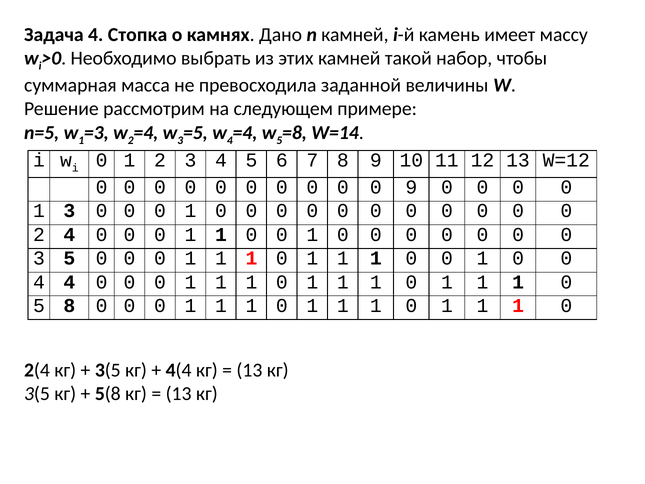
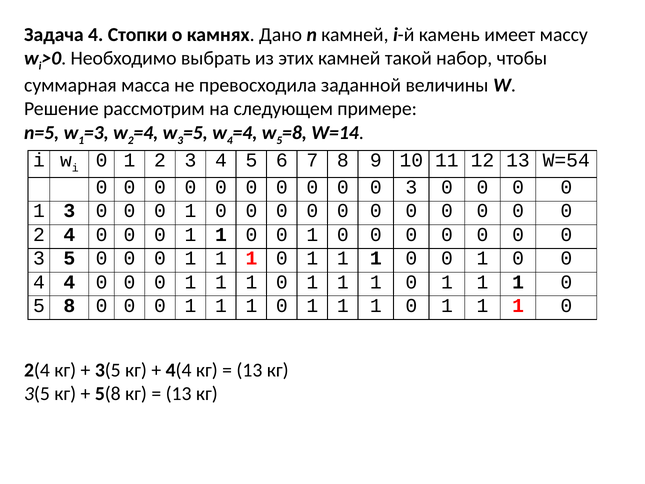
Стопка: Стопка -> Стопки (138, 35)
W=12: W=12 -> W=54 (566, 160)
9: 9 -> 3 (411, 187)
